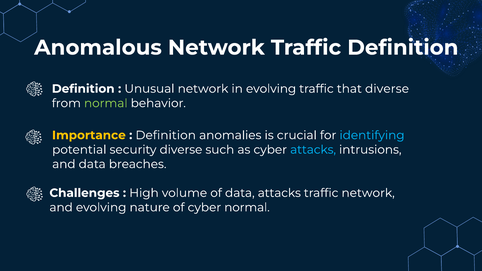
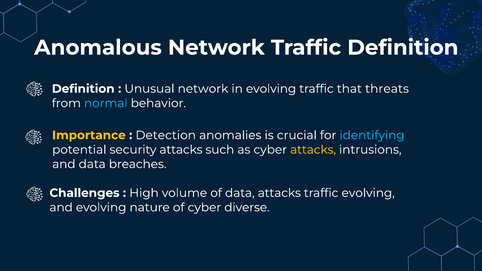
that diverse: diverse -> threats (387, 89)
normal colour: light green -> light blue (106, 103)
Definition: Definition -> Detection (166, 135)
security diverse: diverse -> attacks (181, 150)
attacks colour: light blue -> yellow (313, 150)
traffic network: network -> evolving (368, 193)
cyber normal: normal -> diverse (247, 207)
